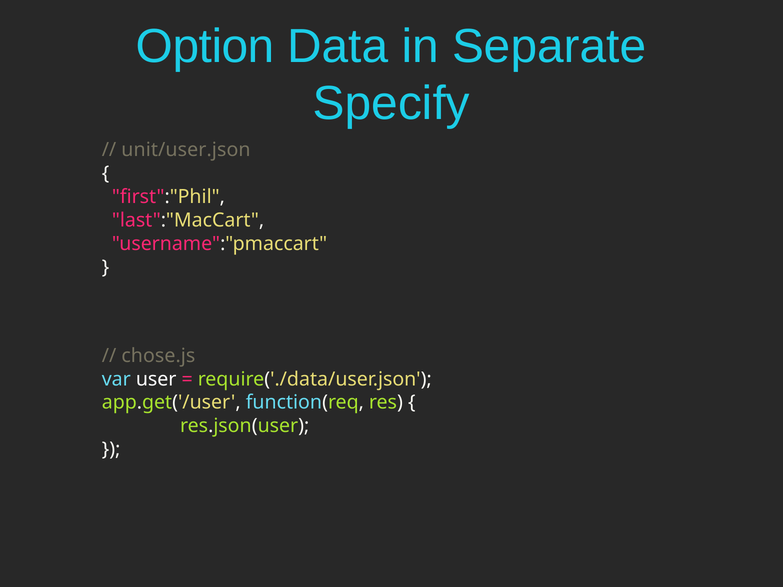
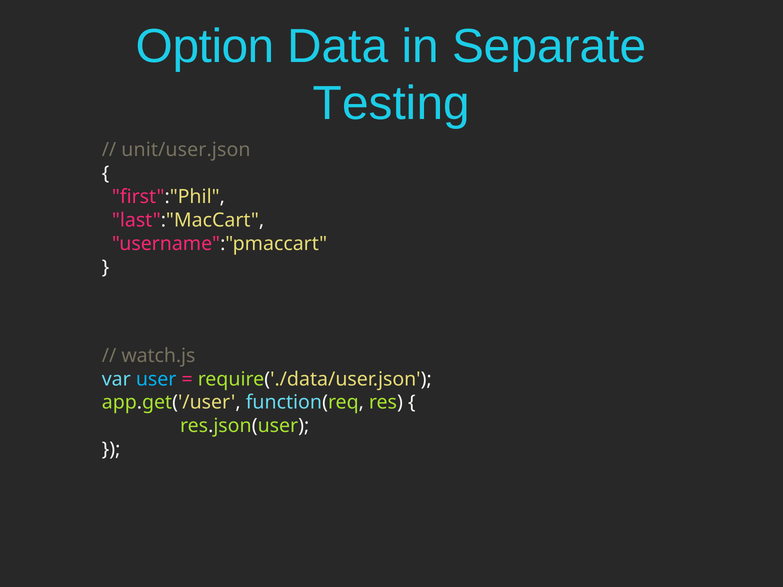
Specify: Specify -> Testing (391, 104)
chose.js: chose.js -> watch.js (158, 356)
user colour: white -> light blue (156, 379)
